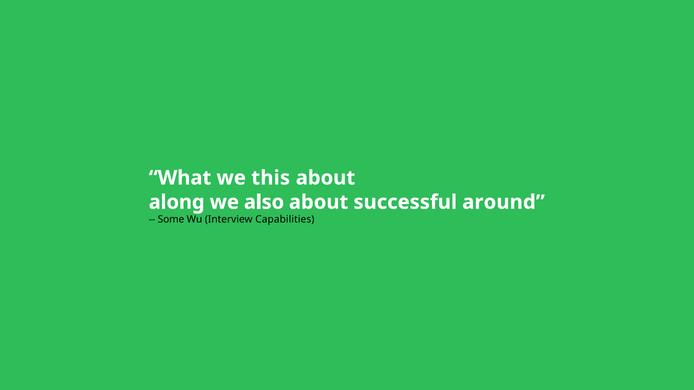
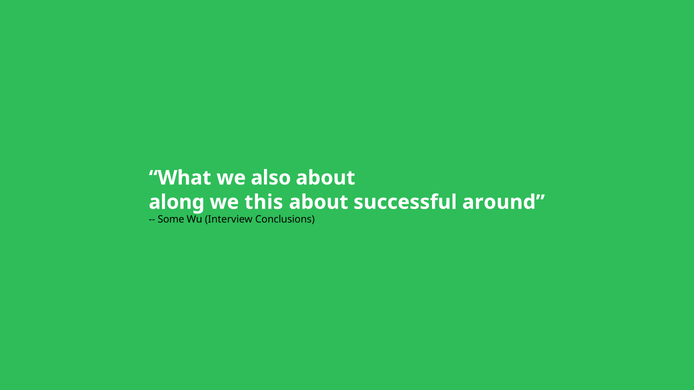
this: this -> also (271, 178)
also: also -> this (264, 202)
Capabilities: Capabilities -> Conclusions (285, 220)
